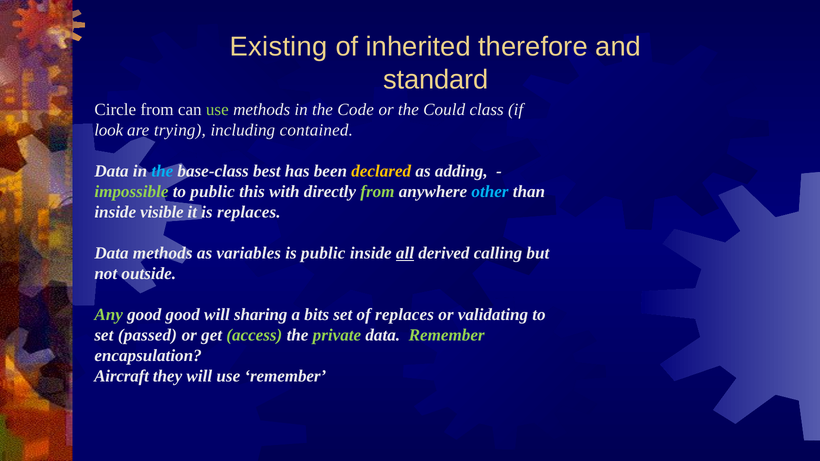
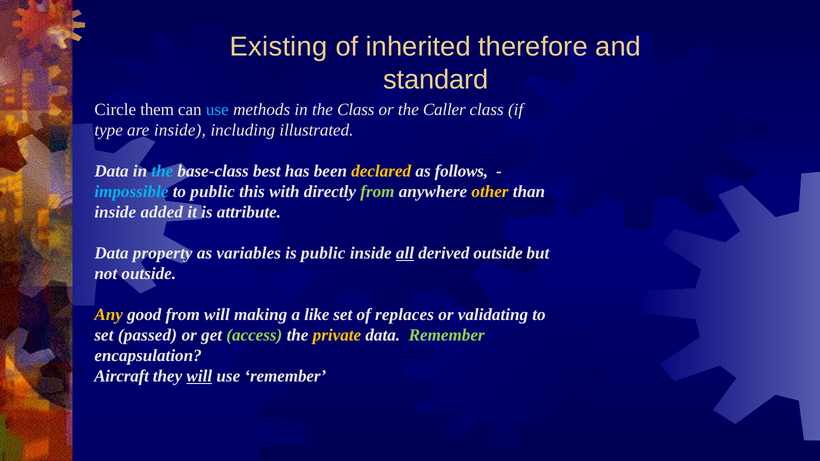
Circle from: from -> them (157, 110)
use colour: light green -> light blue (217, 110)
the Code: Code -> Class (356, 110)
Could: Could -> Caller (444, 110)
look: look -> type (109, 130)
are trying: trying -> inside (180, 130)
contained: contained -> illustrated (316, 130)
adding: adding -> follows (461, 171)
impossible colour: light green -> light blue (131, 192)
other colour: light blue -> yellow (490, 192)
visible: visible -> added (162, 212)
is replaces: replaces -> attribute (249, 212)
Data methods: methods -> property (163, 253)
derived calling: calling -> outside (498, 253)
Any colour: light green -> yellow (109, 315)
good good: good -> from (183, 315)
sharing: sharing -> making (261, 315)
bits: bits -> like (317, 315)
private colour: light green -> yellow (337, 335)
will underline: none -> present (199, 376)
